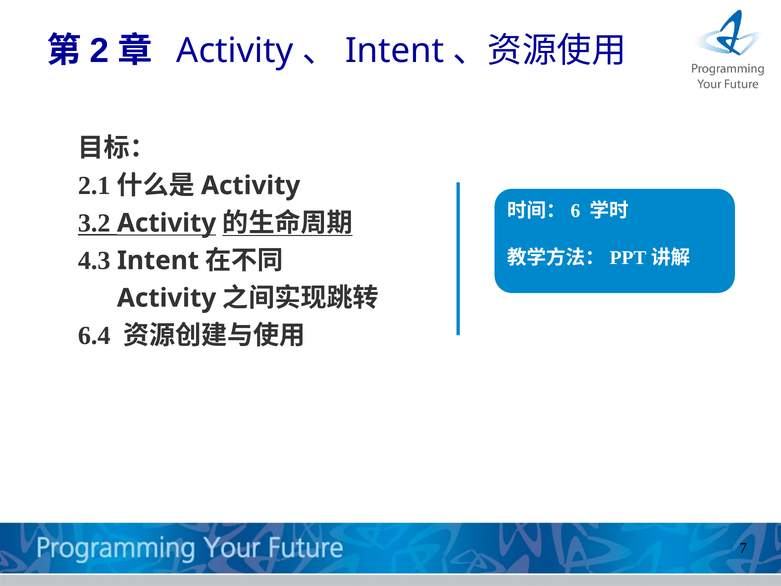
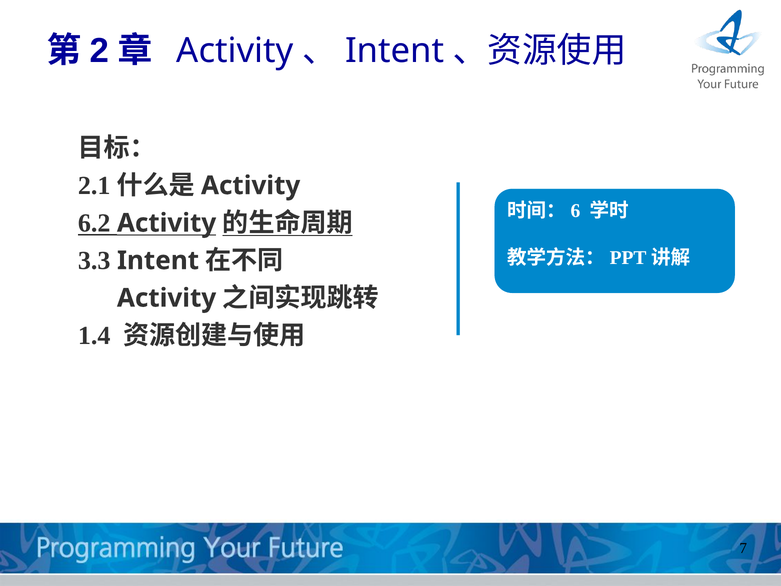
3.2: 3.2 -> 6.2 (94, 223)
4.3: 4.3 -> 3.3 (94, 260)
6.4: 6.4 -> 1.4 (94, 335)
